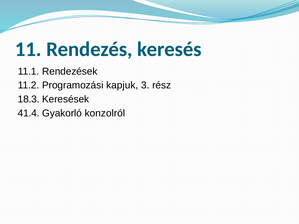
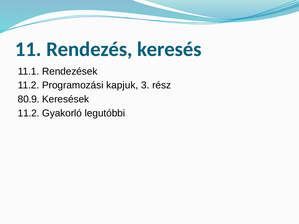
18.3: 18.3 -> 80.9 (29, 99)
41.4: 41.4 -> 11.2 (29, 113)
konzolról: konzolról -> legutóbbi (105, 113)
